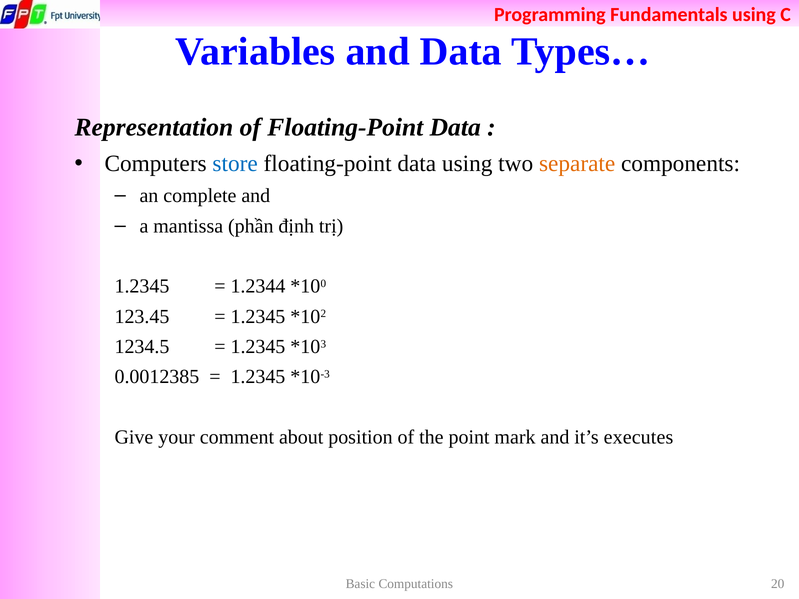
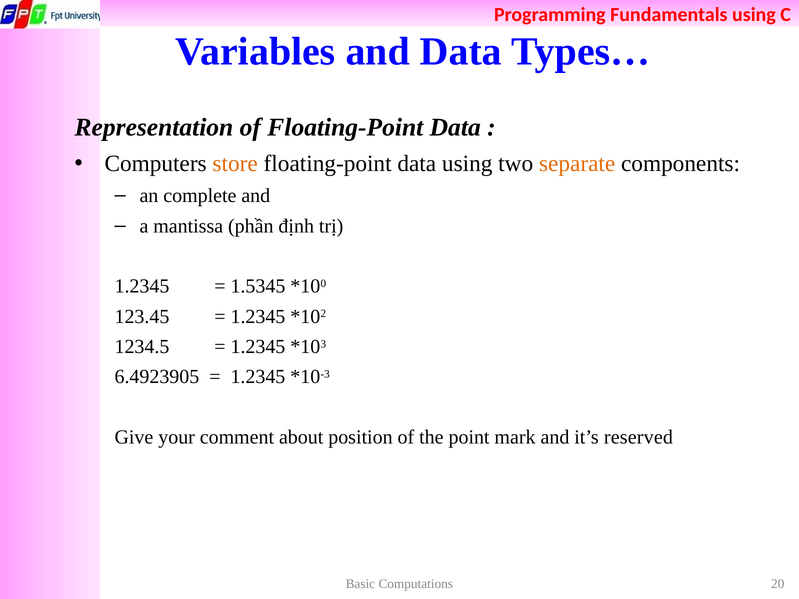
store colour: blue -> orange (235, 164)
1.2344: 1.2344 -> 1.5345 (258, 286)
0.0012385: 0.0012385 -> 6.4923905 (157, 377)
executes: executes -> reserved (638, 437)
